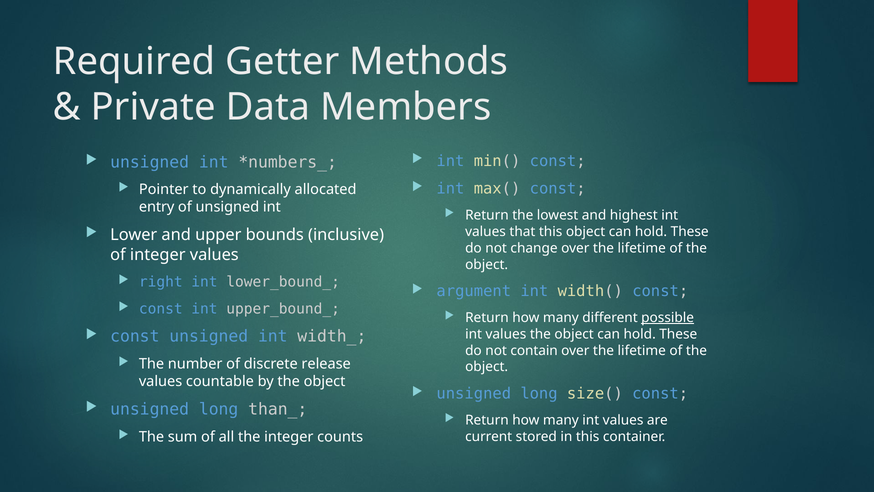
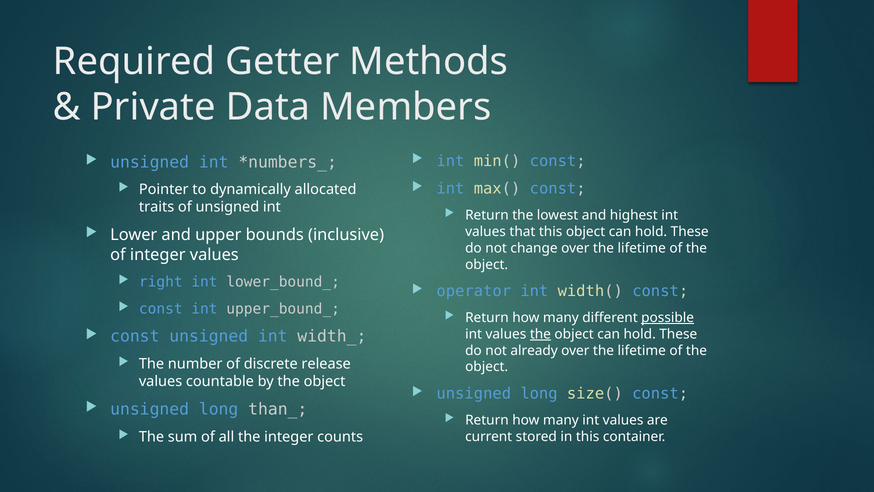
entry: entry -> traits (157, 207)
argument: argument -> operator (474, 291)
the underline: none -> present (540, 334)
contain: contain -> already (534, 350)
